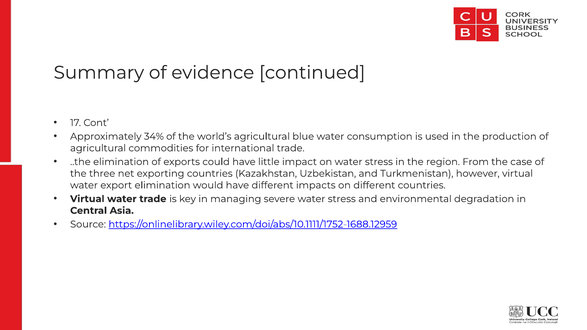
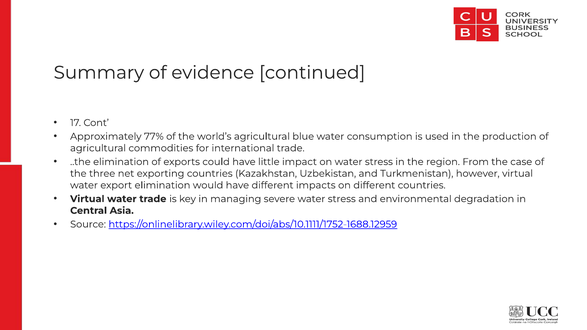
34%: 34% -> 77% (154, 137)
